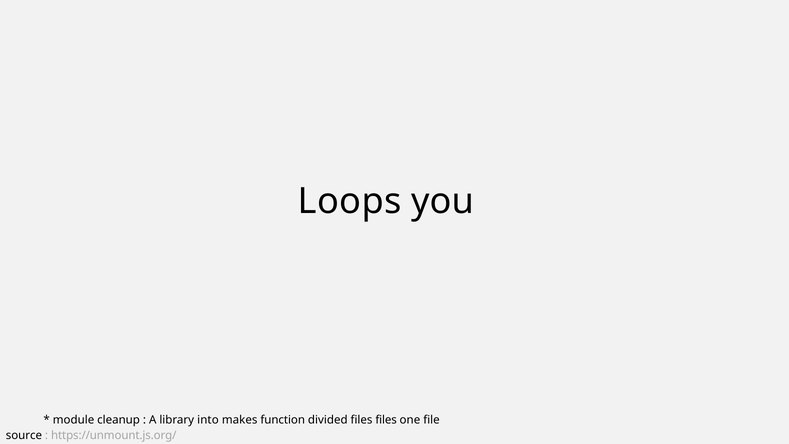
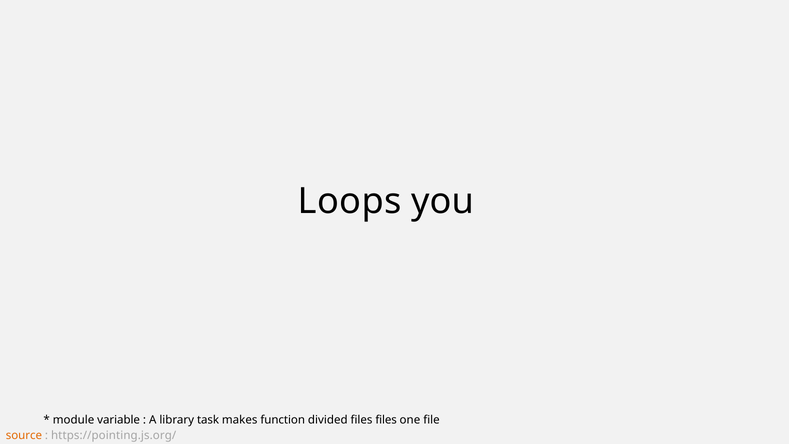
cleanup: cleanup -> variable (119, 420)
into: into -> task (208, 420)
source colour: black -> orange (24, 435)
https://unmount.js.org/: https://unmount.js.org/ -> https://pointing.js.org/ (114, 435)
